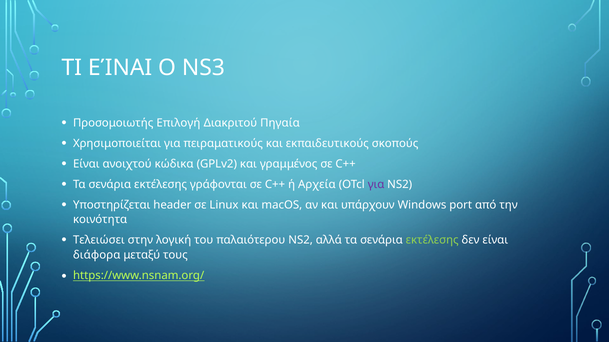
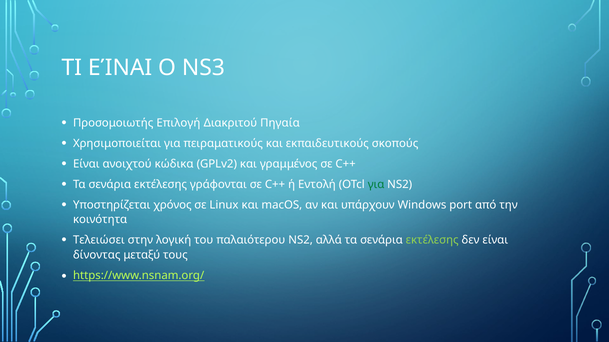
Αρχεία: Αρχεία -> Εντολή (317, 185)
για colour: purple -> green (376, 185)
header: header -> χρόνος (172, 205)
διάφορα: διάφορα -> δίνοντας (97, 255)
